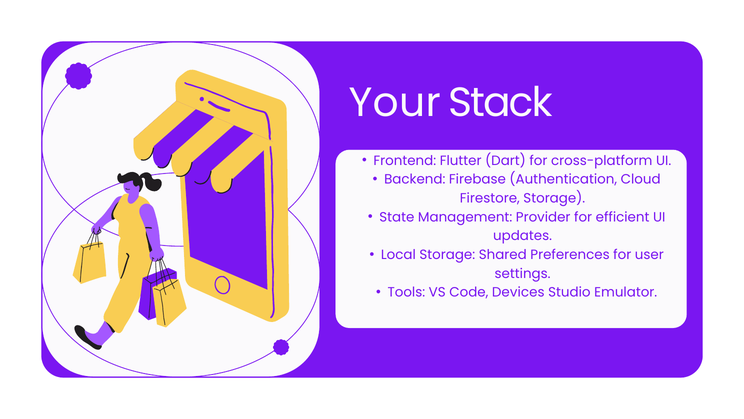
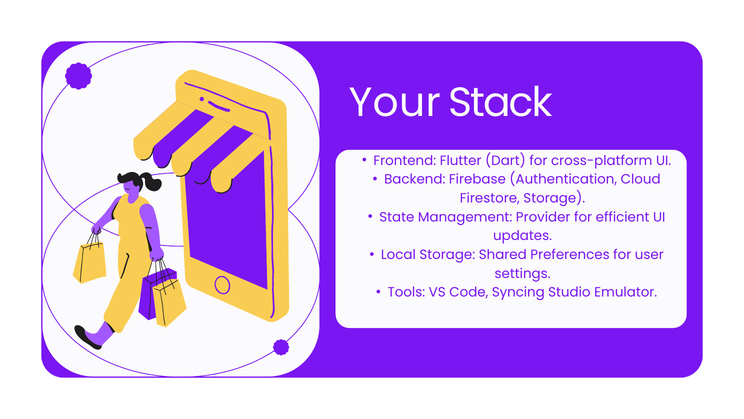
Devices: Devices -> Syncing (518, 292)
